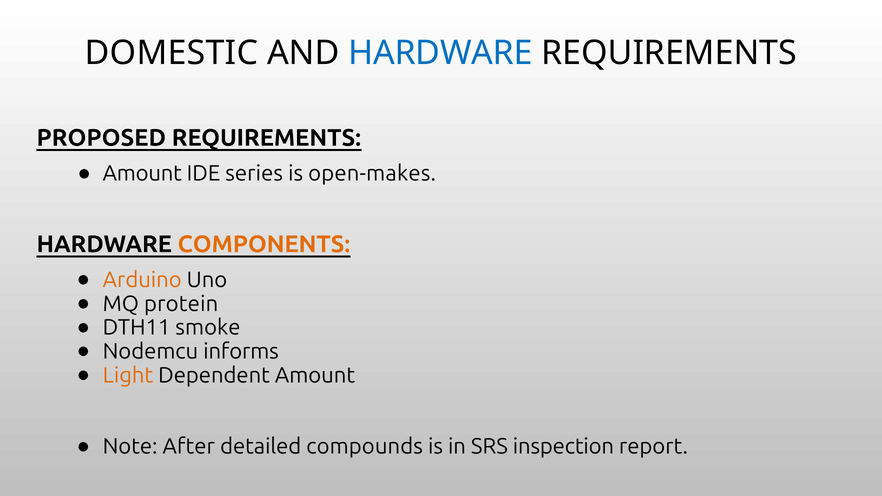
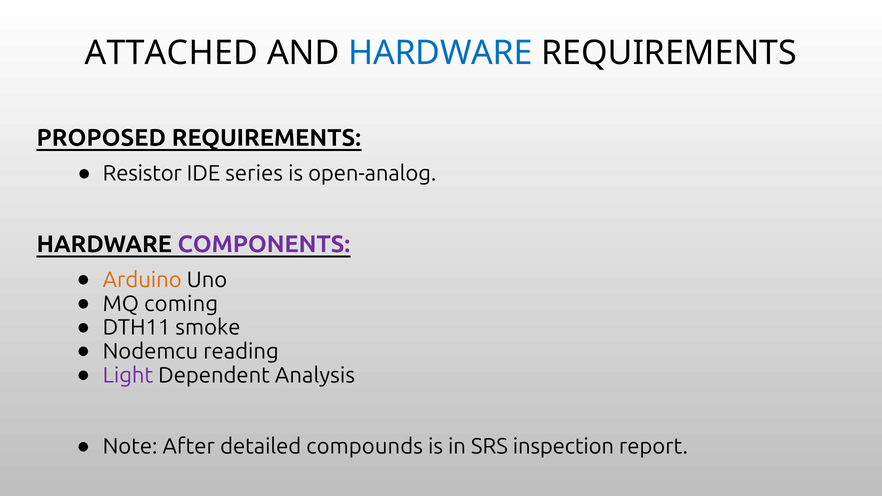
DOMESTIC: DOMESTIC -> ATTACHED (171, 53)
Amount: Amount -> Resistor (142, 174)
open-makes: open-makes -> open-analog (372, 174)
COMPONENTS colour: orange -> purple (264, 244)
protein: protein -> coming (181, 304)
informs: informs -> reading (241, 352)
Light colour: orange -> purple (128, 375)
Dependent Amount: Amount -> Analysis (315, 375)
